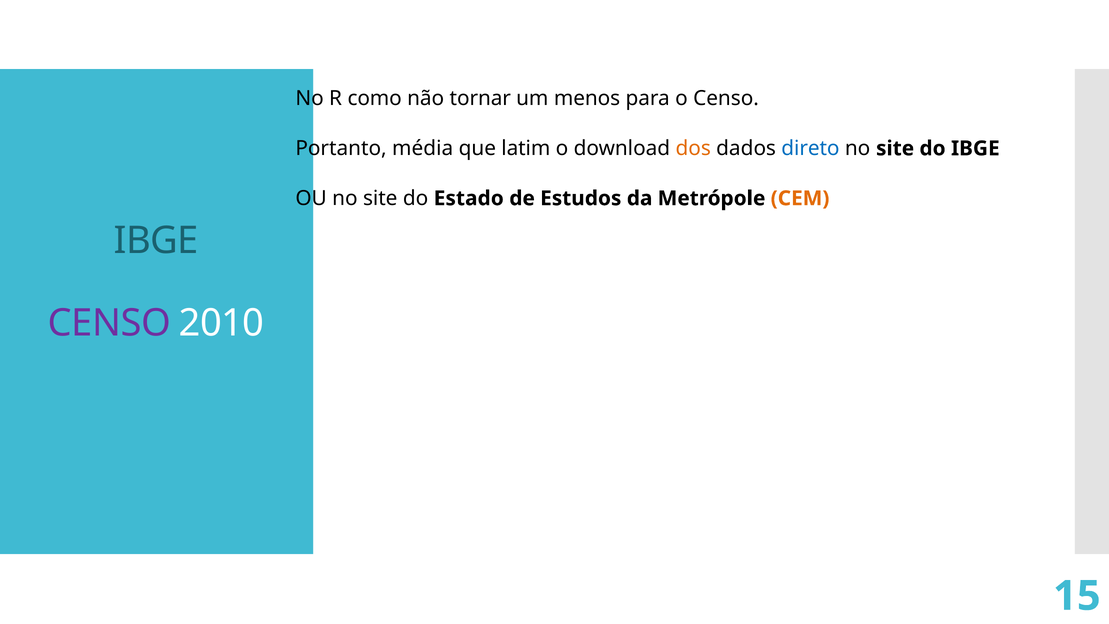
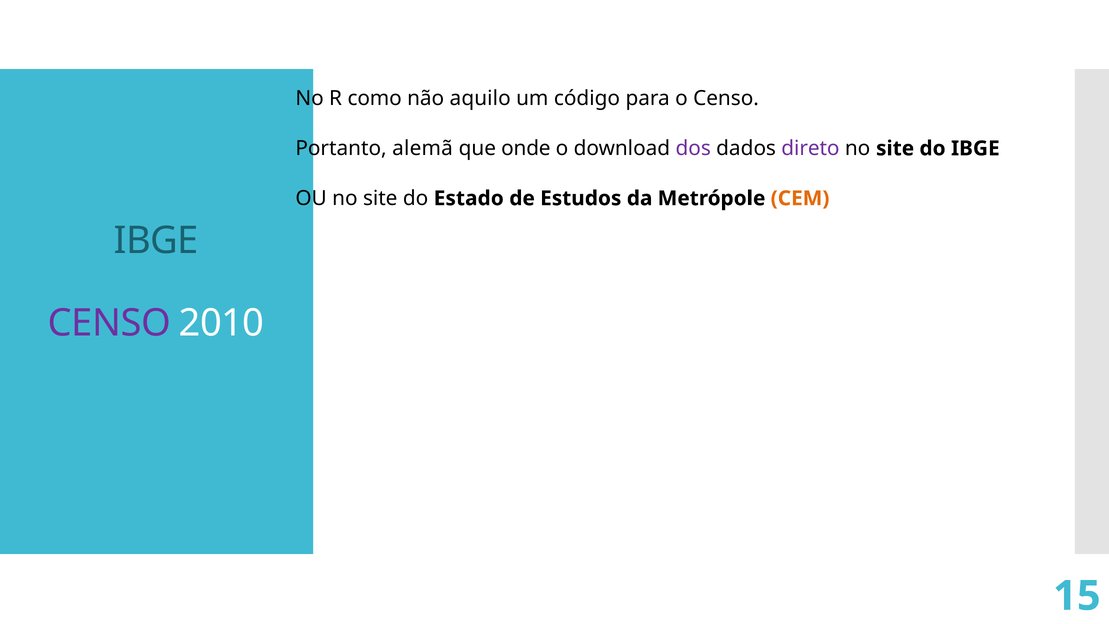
tornar: tornar -> aquilo (480, 99)
menos: menos -> código (587, 99)
média: média -> alemã (423, 148)
latim: latim -> onde (526, 148)
dos colour: orange -> purple (693, 148)
direto colour: blue -> purple (810, 148)
